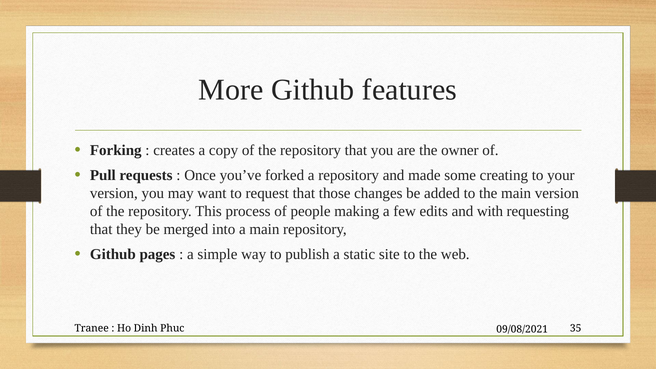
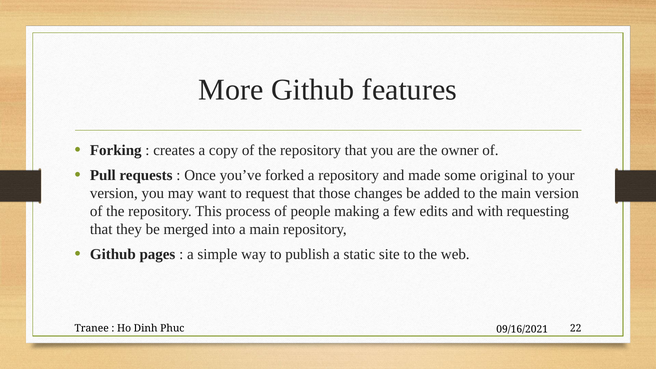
creating: creating -> original (504, 175)
35: 35 -> 22 (576, 329)
09/08/2021: 09/08/2021 -> 09/16/2021 (522, 329)
